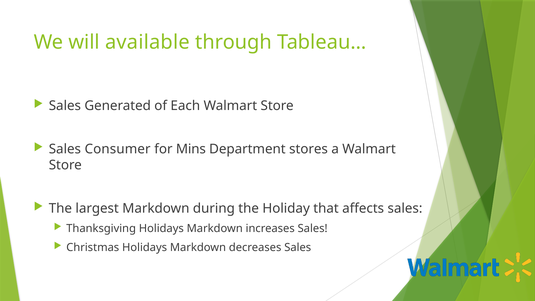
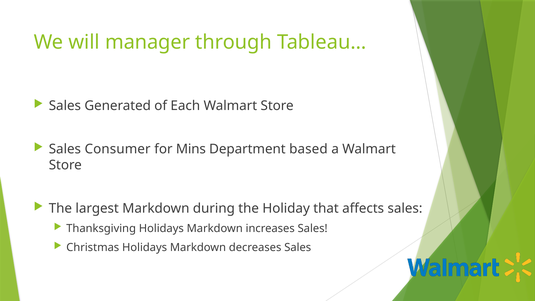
available: available -> manager (148, 42)
stores: stores -> based (308, 149)
